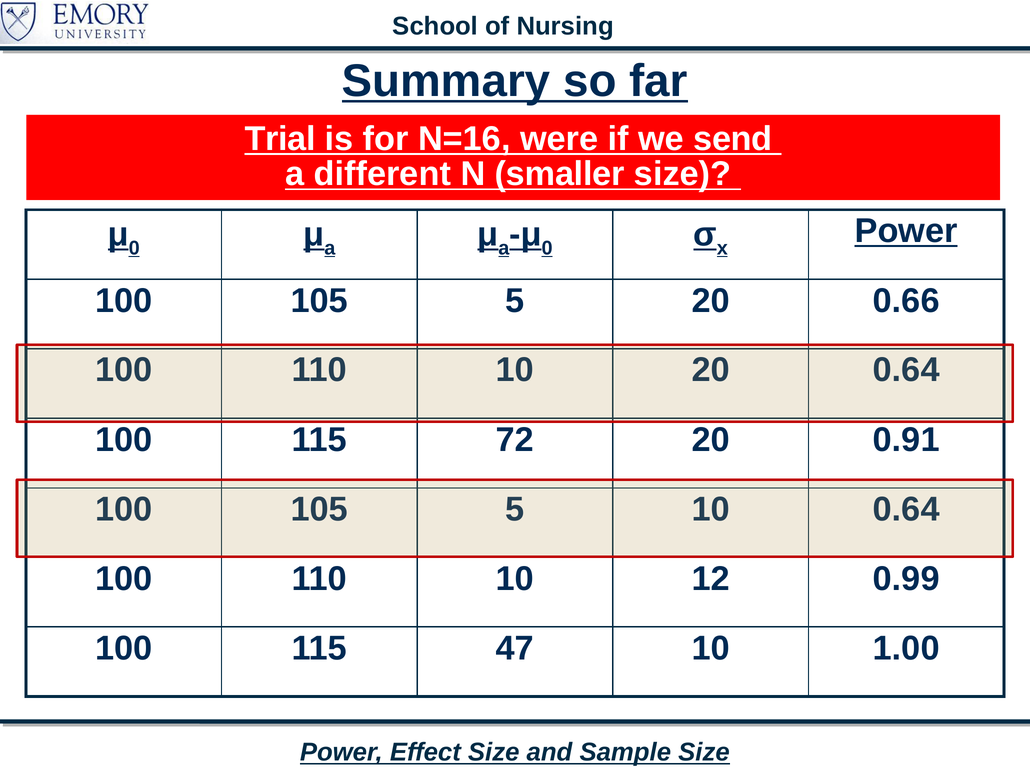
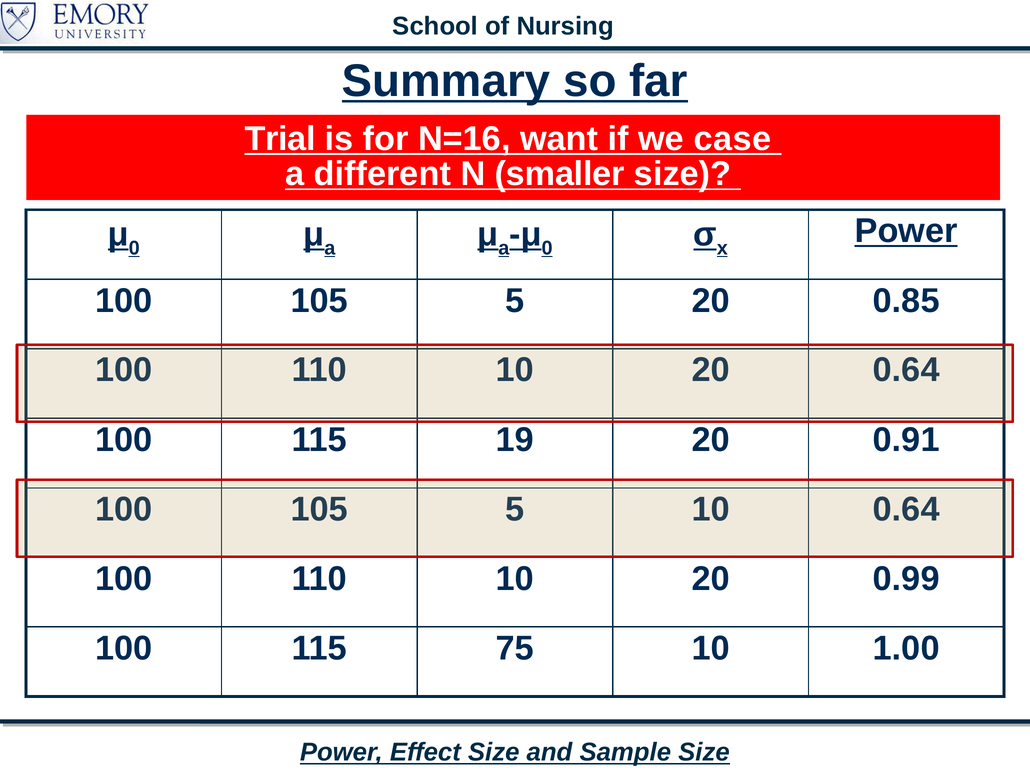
were: were -> want (559, 139)
send: send -> case (733, 139)
0.66: 0.66 -> 0.85 (906, 301)
72: 72 -> 19 (515, 439)
12: 12 -> 20 (711, 578)
47: 47 -> 75 (515, 648)
